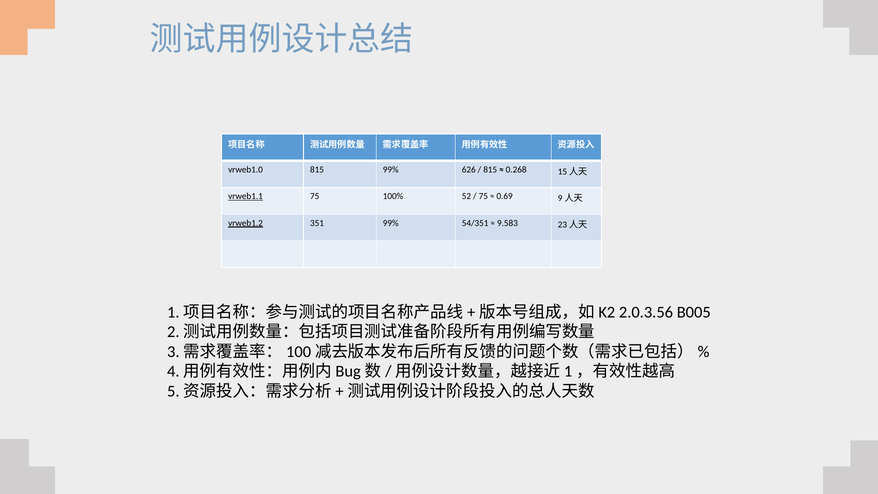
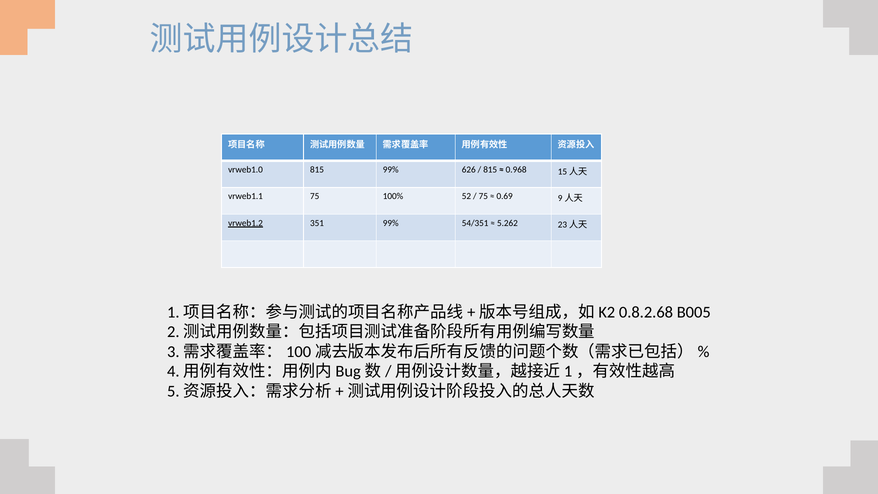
0.268: 0.268 -> 0.968 (516, 170)
vrweb1.1 underline: present -> none (245, 196)
9.583: 9.583 -> 5.262 (507, 223)
2.0.3.56: 2.0.3.56 -> 0.8.2.68 (646, 312)
